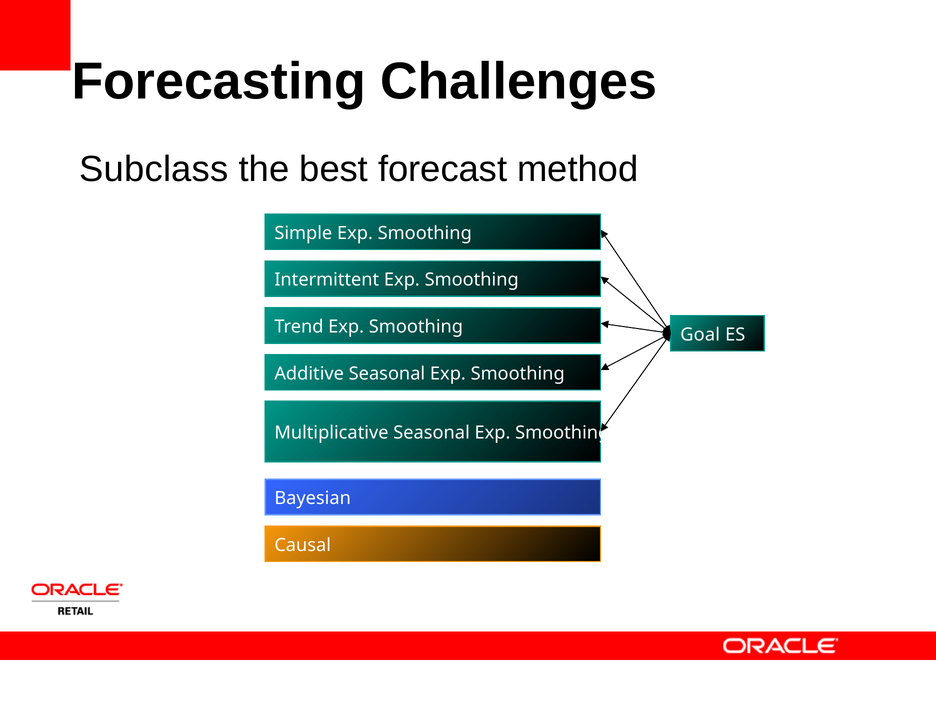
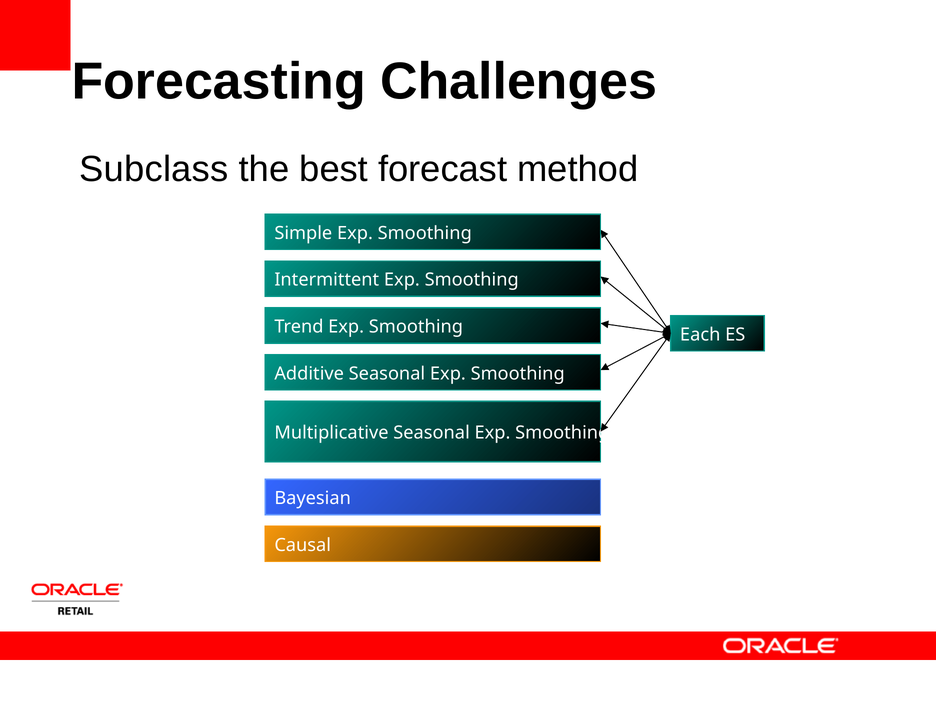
Goal: Goal -> Each (700, 335)
